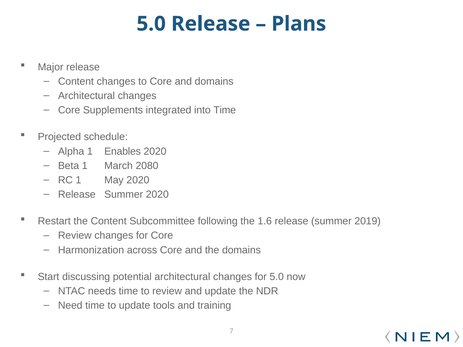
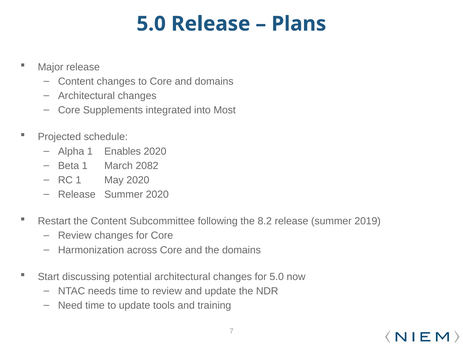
into Time: Time -> Most (225, 110)
2080: 2080 -> 2082 (147, 166)
1.6: 1.6 -> 8.2 (265, 221)
